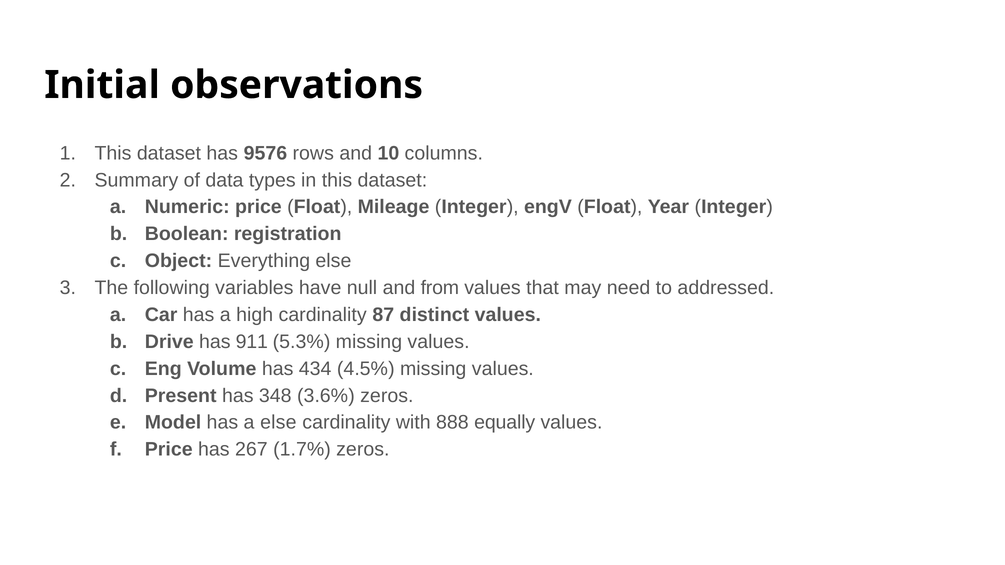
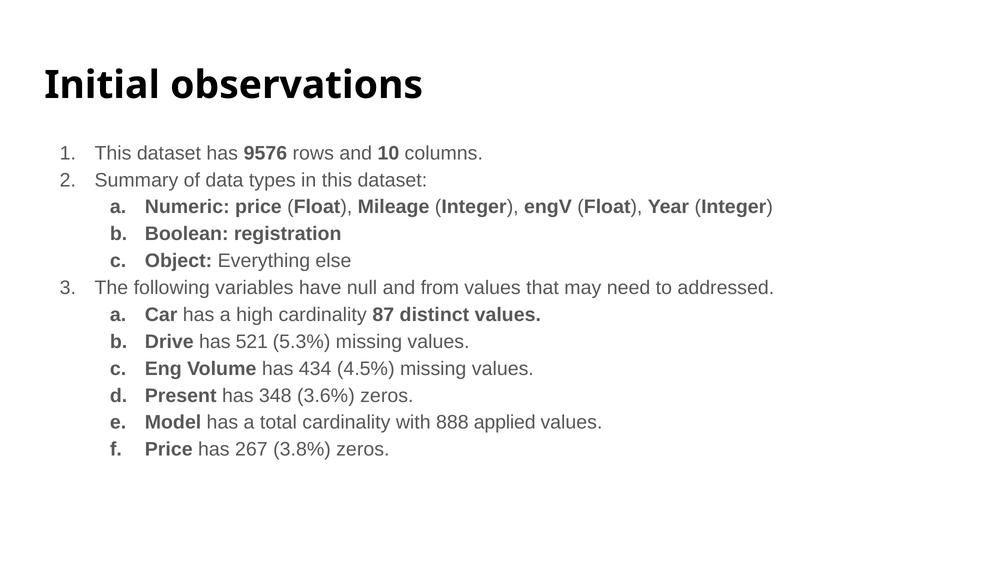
911: 911 -> 521 (252, 342)
a else: else -> total (278, 423)
equally: equally -> applied (505, 423)
1.7%: 1.7% -> 3.8% (302, 450)
